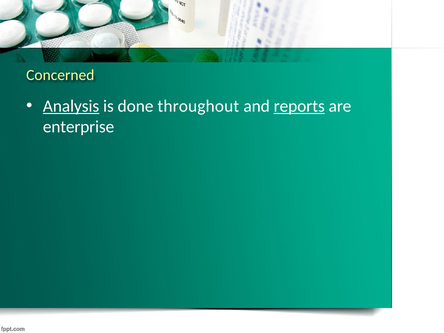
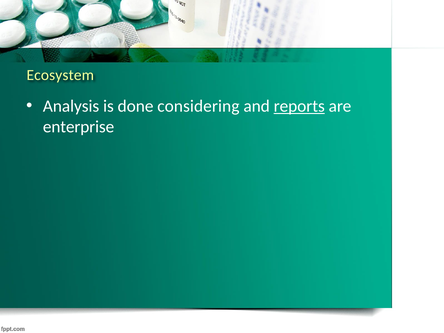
Concerned: Concerned -> Ecosystem (60, 75)
Analysis underline: present -> none (71, 106)
throughout: throughout -> considering (198, 106)
